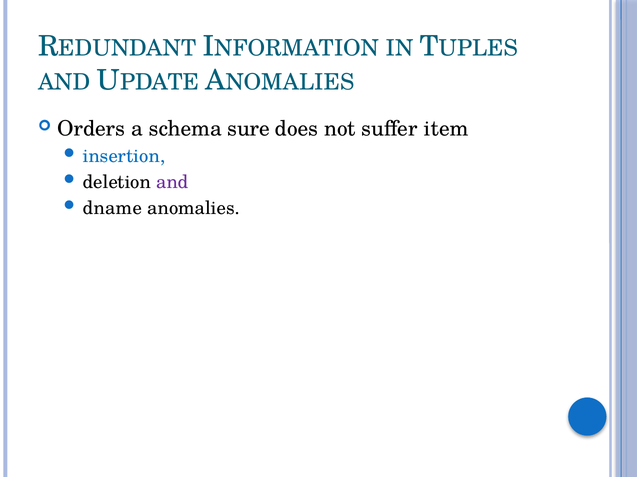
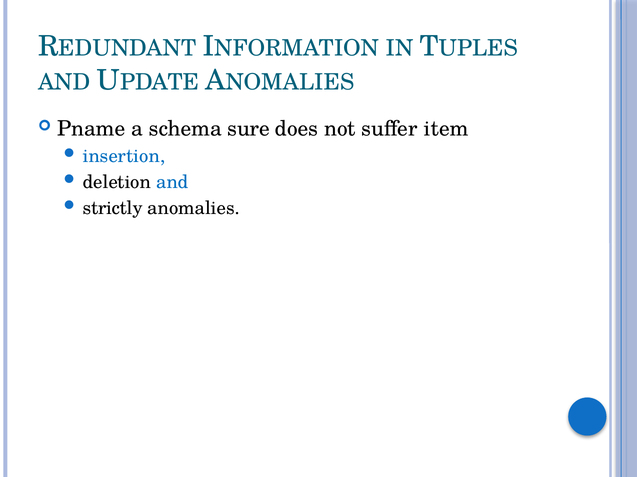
Orders: Orders -> Pname (91, 129)
and colour: purple -> blue (172, 182)
dname: dname -> strictly (113, 208)
